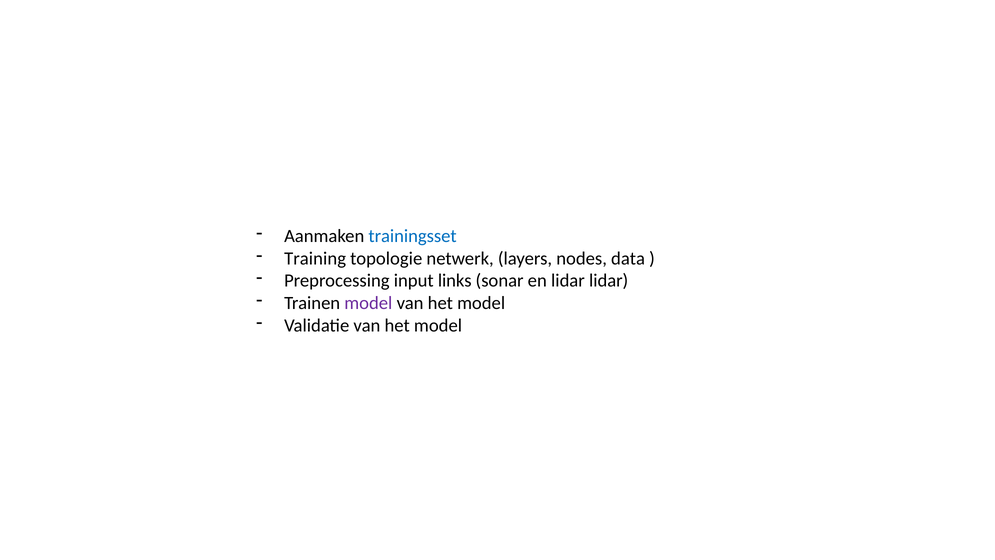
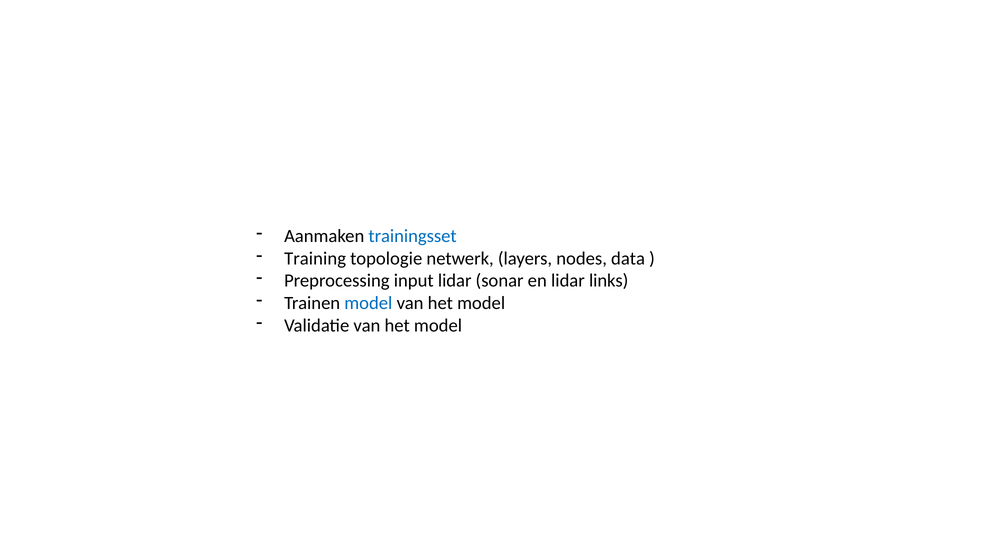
input links: links -> lidar (455, 281)
lidar lidar: lidar -> links (609, 281)
model colour: purple -> blue (368, 303)
